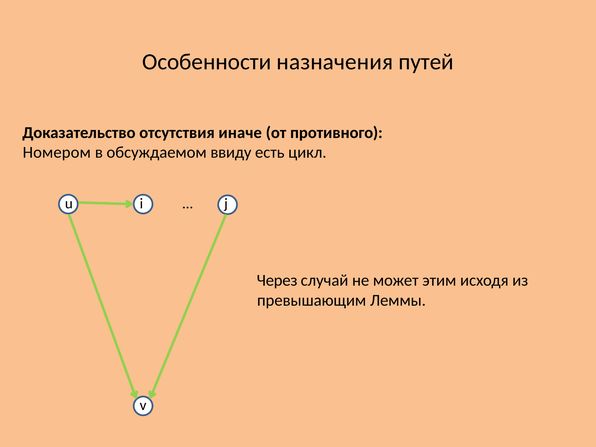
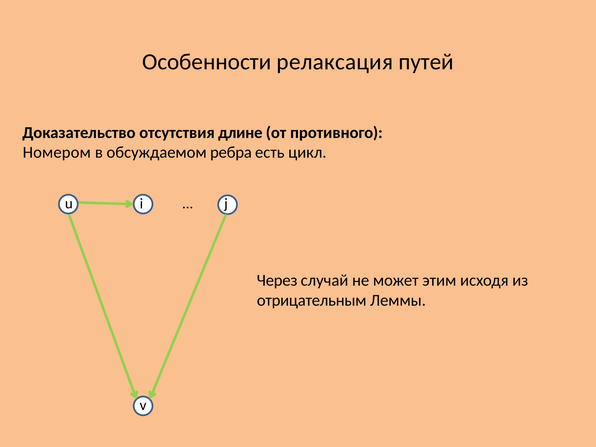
назначения: назначения -> релаксация (335, 62)
иначе: иначе -> длине (240, 133)
ввиду: ввиду -> ребра (231, 152)
превышающим: превышающим -> отрицательным (312, 300)
